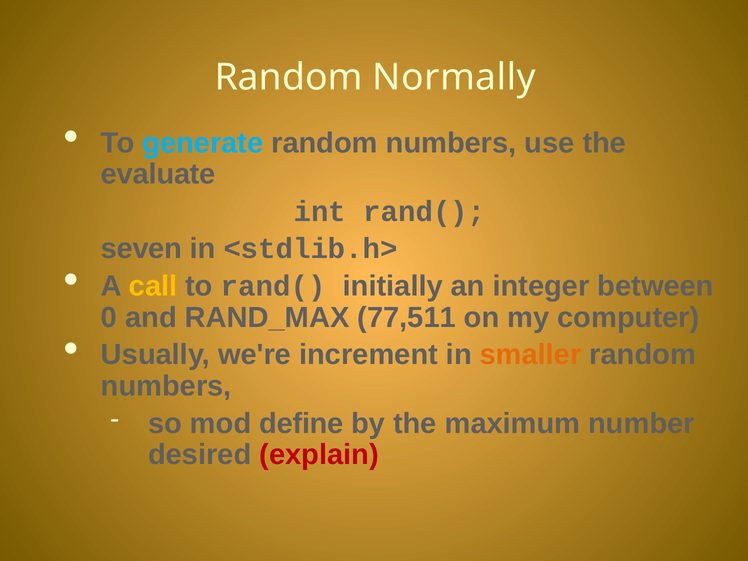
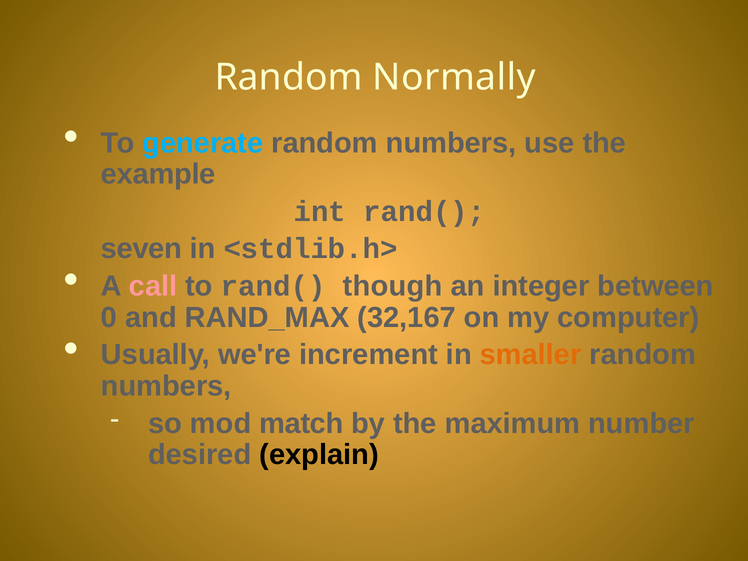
evaluate: evaluate -> example (158, 174)
call colour: yellow -> pink (153, 286)
initially: initially -> though (393, 286)
77,511: 77,511 -> 32,167 (407, 318)
define: define -> match (301, 423)
explain colour: red -> black (319, 455)
